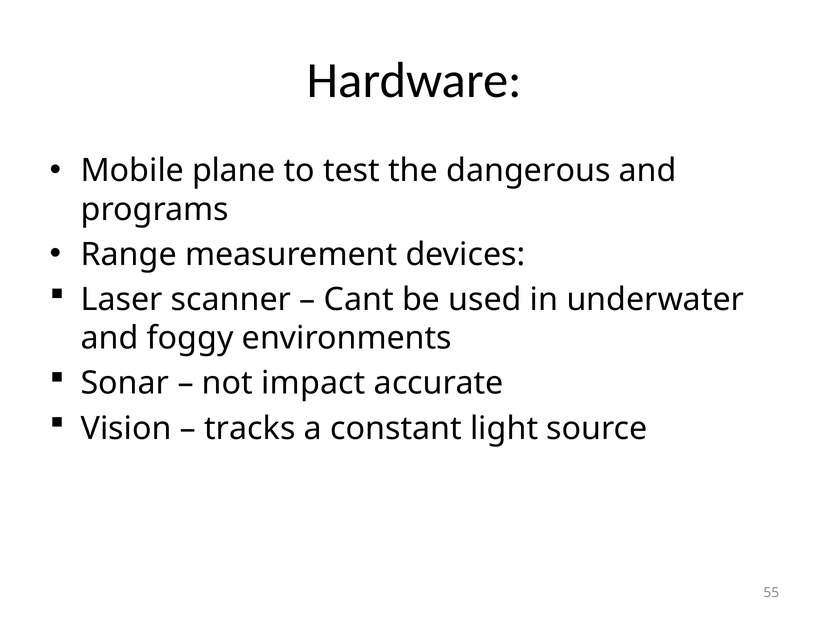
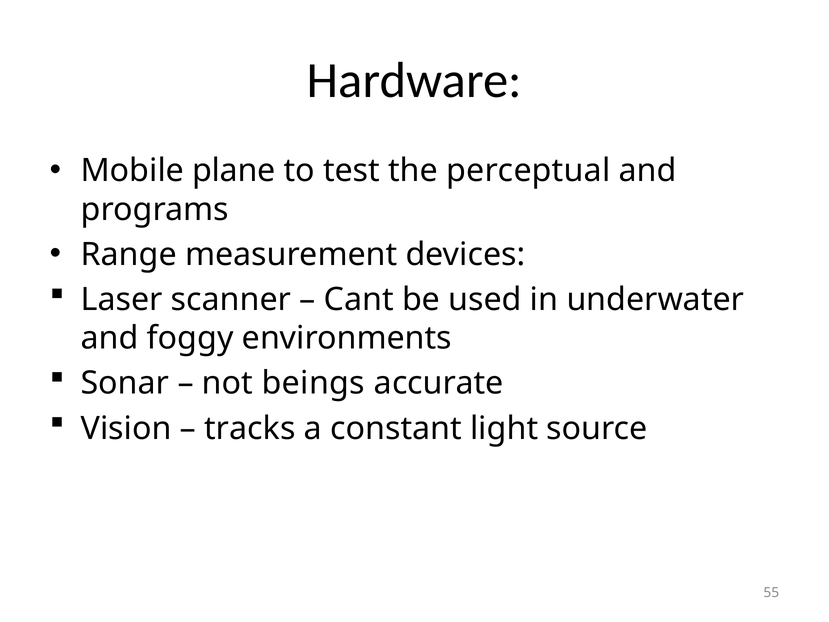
dangerous: dangerous -> perceptual (528, 171)
impact: impact -> beings (313, 383)
